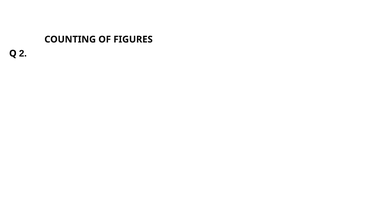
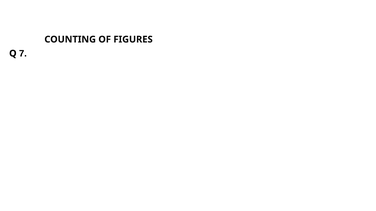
2: 2 -> 7 (23, 54)
